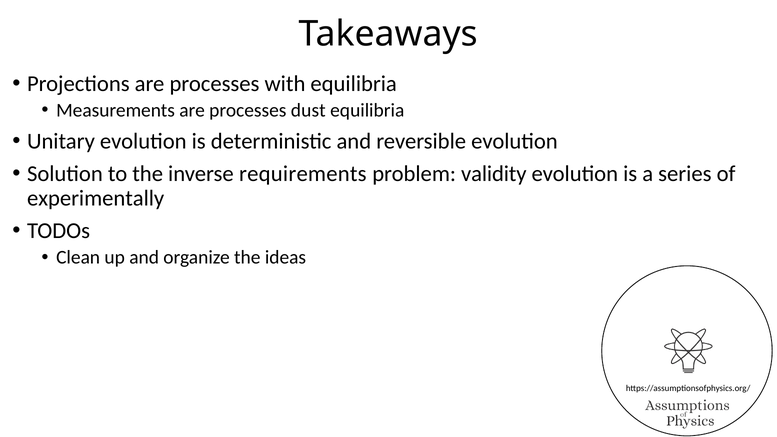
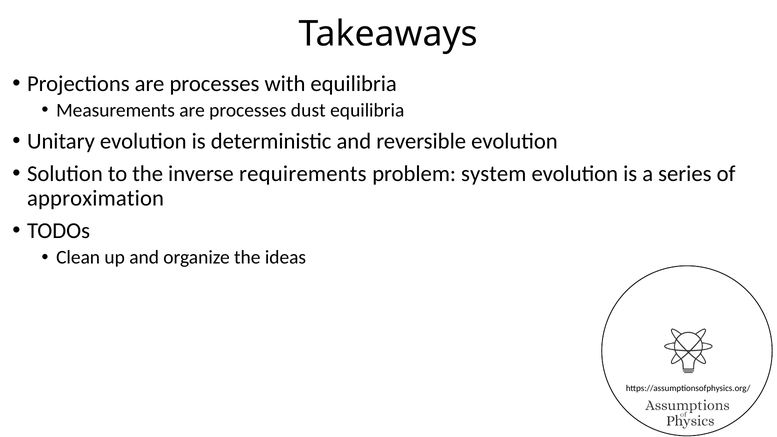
validity: validity -> system (494, 174)
experimentally: experimentally -> approximation (96, 198)
